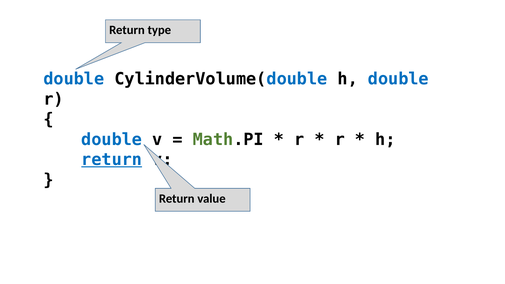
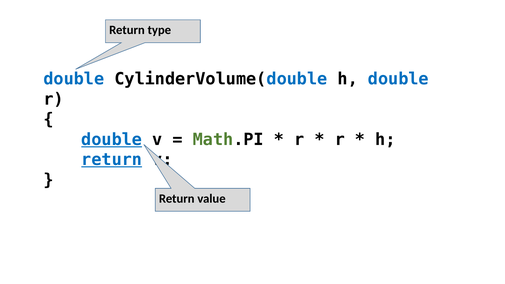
double underline: none -> present (112, 140)
